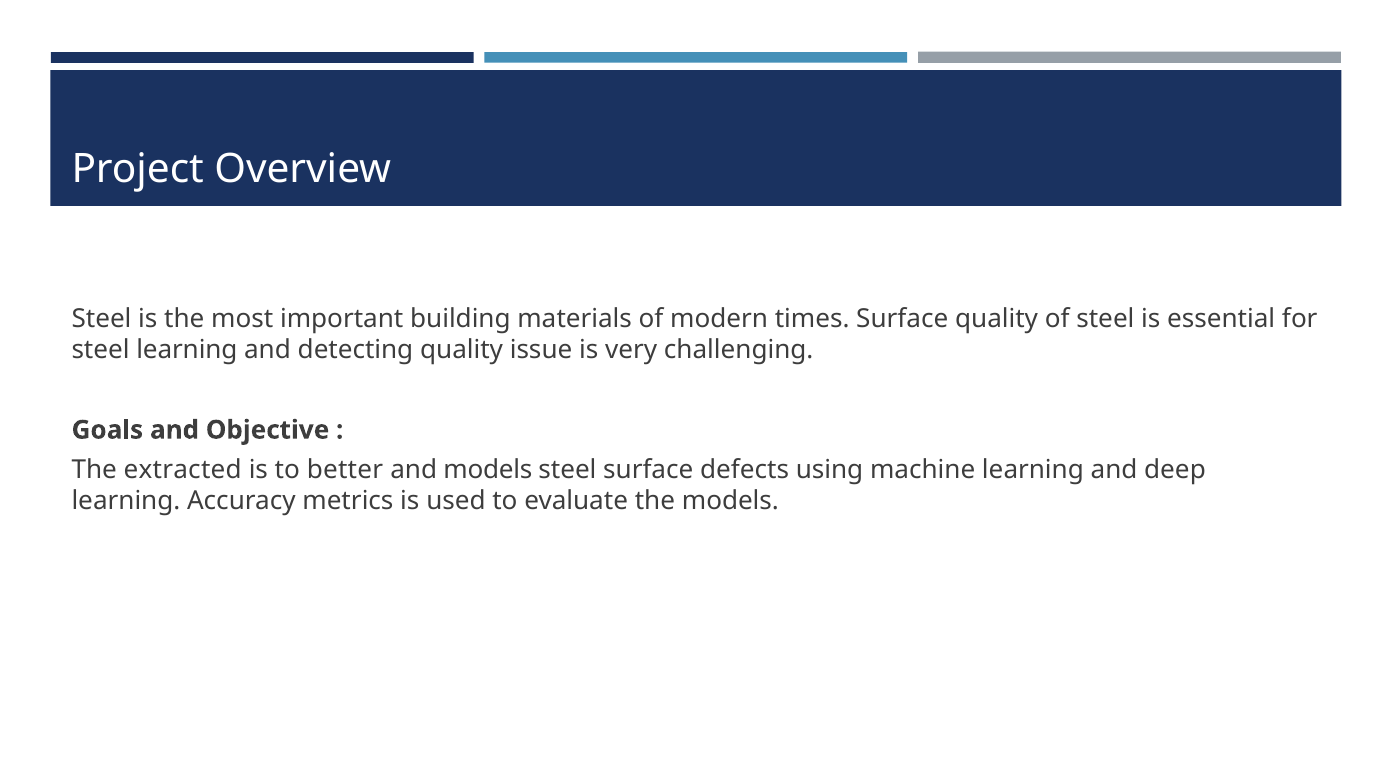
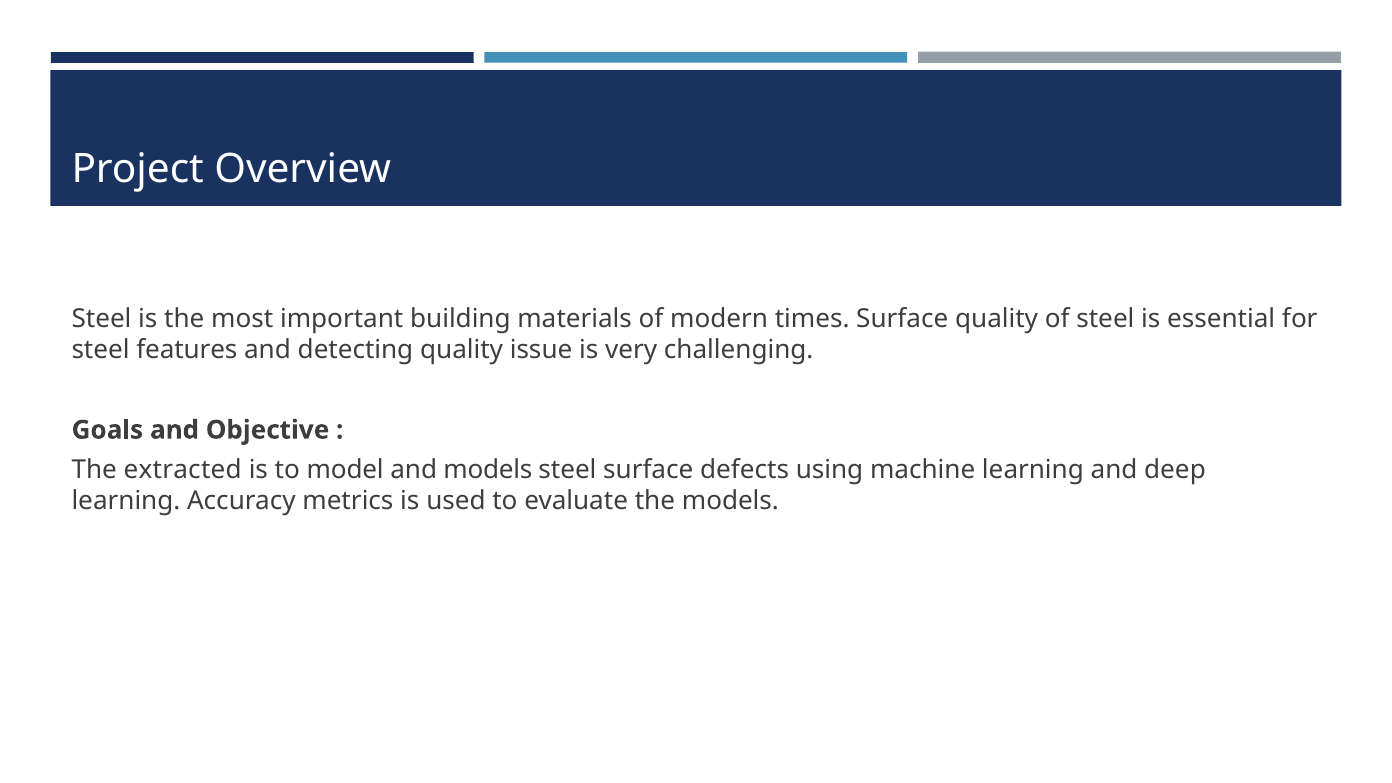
steel learning: learning -> features (187, 350)
better: better -> model (345, 470)
